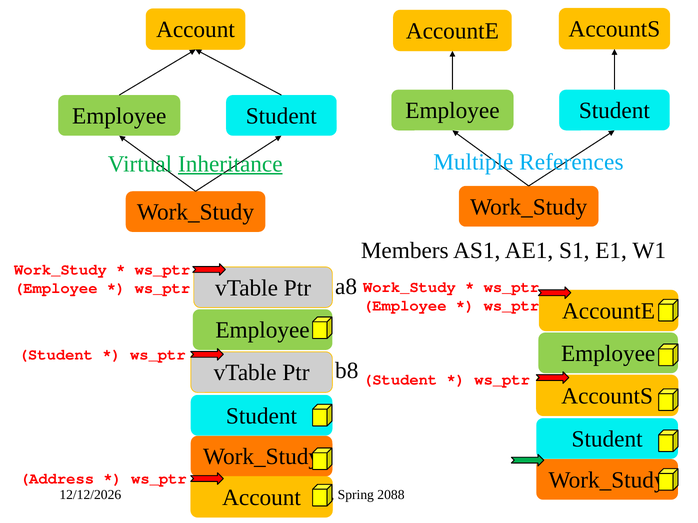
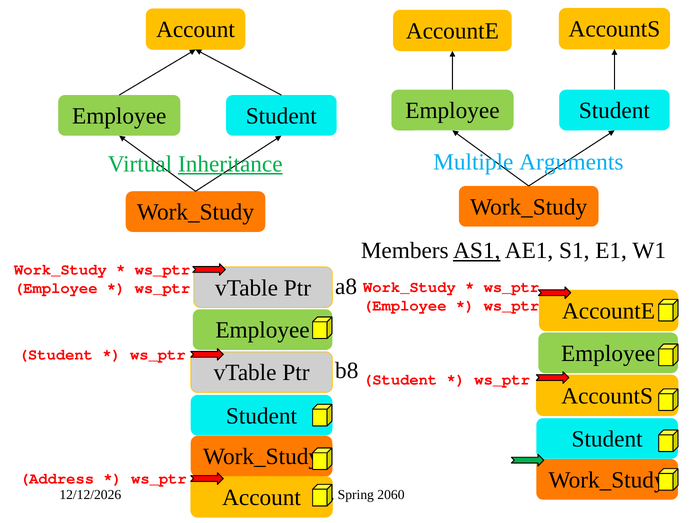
References: References -> Arguments (571, 162)
AS1 underline: none -> present (477, 251)
2088: 2088 -> 2060 (391, 495)
